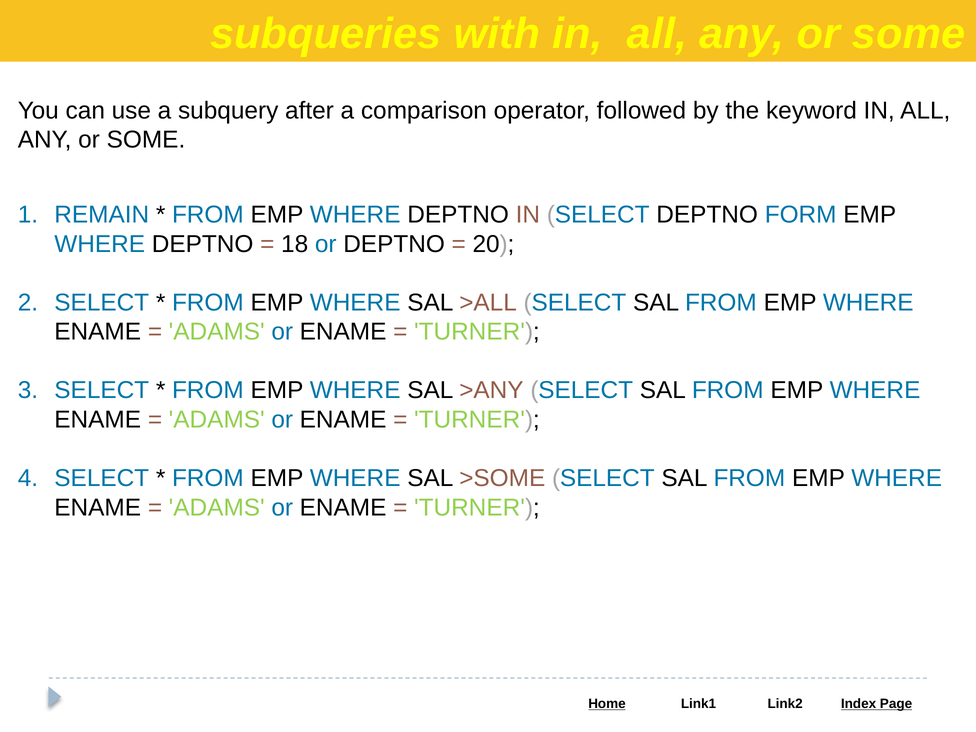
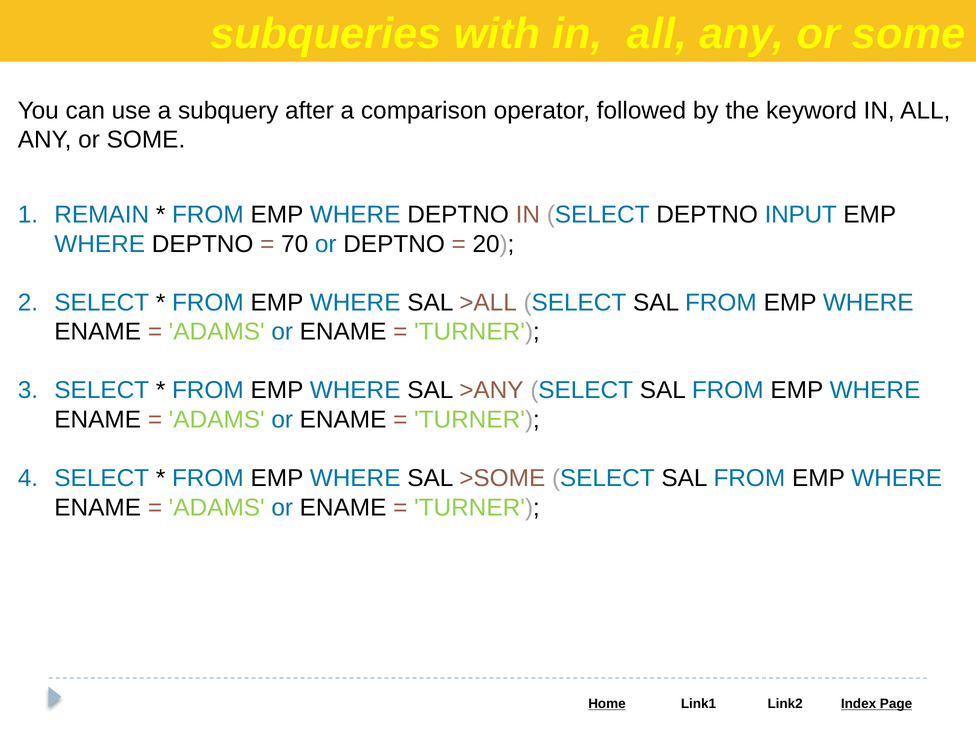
FORM: FORM -> INPUT (801, 215)
18: 18 -> 70 (295, 244)
